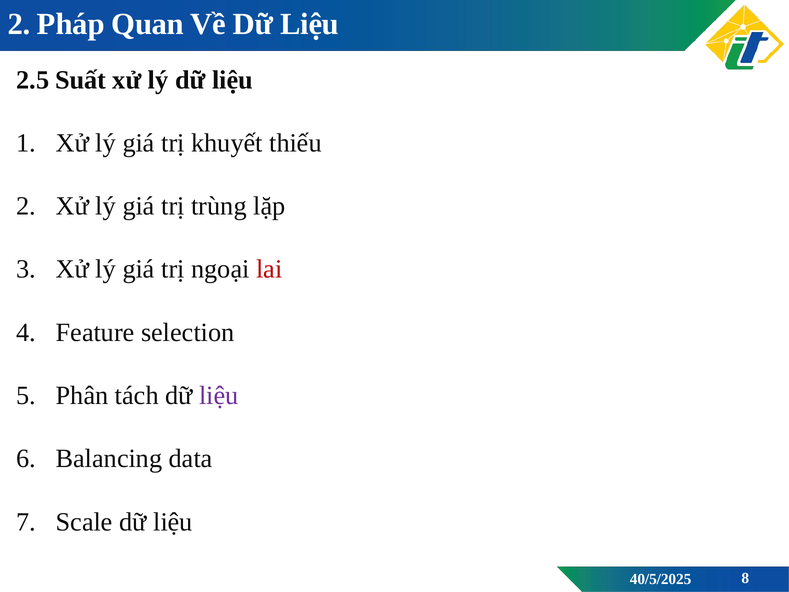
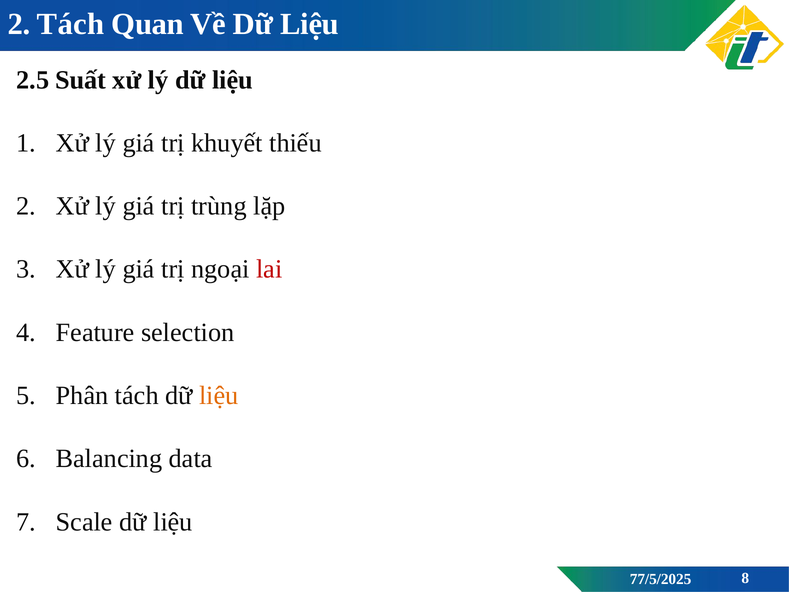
2 Pháp: Pháp -> Tách (71, 24)
liệu colour: purple -> orange (219, 395)
40/5/2025: 40/5/2025 -> 77/5/2025 (661, 579)
